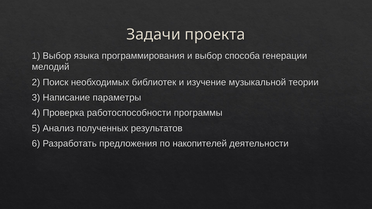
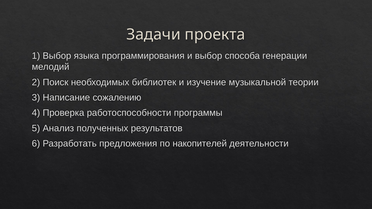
параметры: параметры -> сожалению (117, 98)
